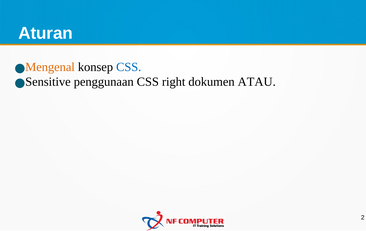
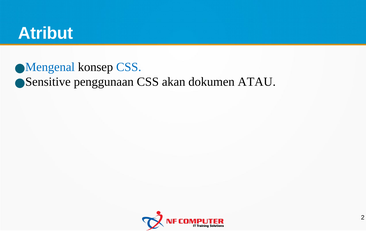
Aturan: Aturan -> Atribut (46, 33)
Mengenal colour: orange -> blue (50, 67)
right: right -> akan (174, 82)
